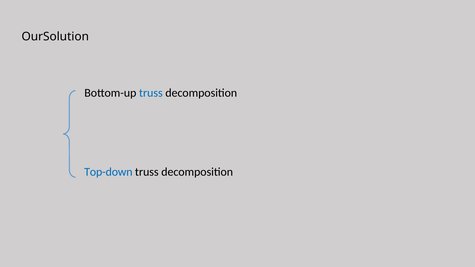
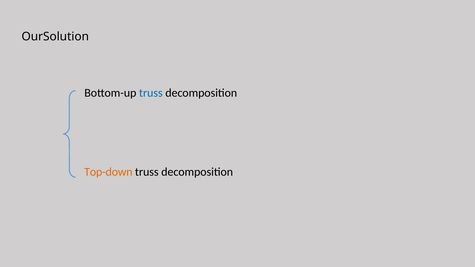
Top-down colour: blue -> orange (108, 172)
